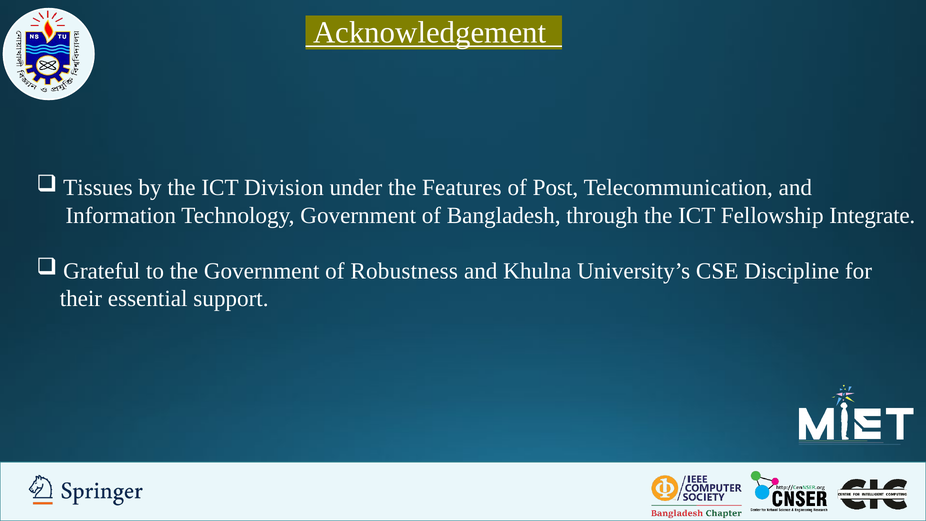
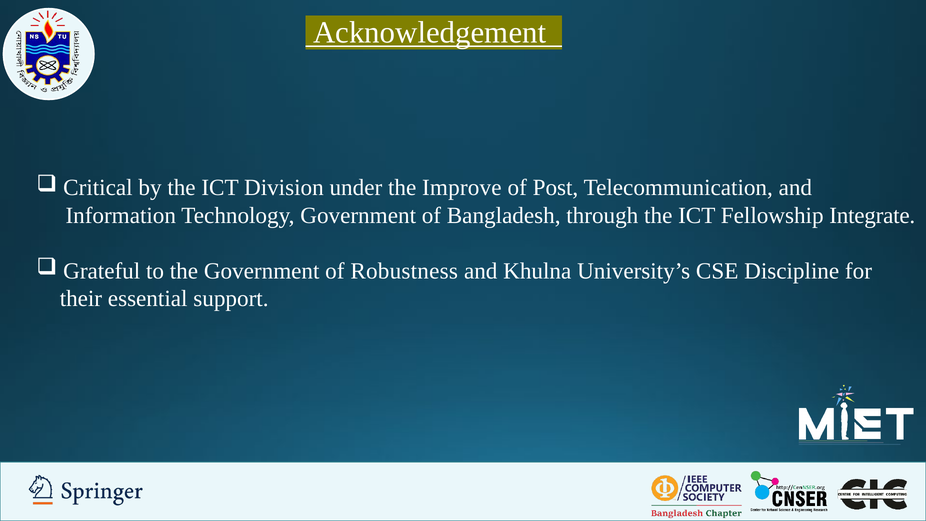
Tissues: Tissues -> Critical (98, 188)
Features: Features -> Improve (462, 188)
